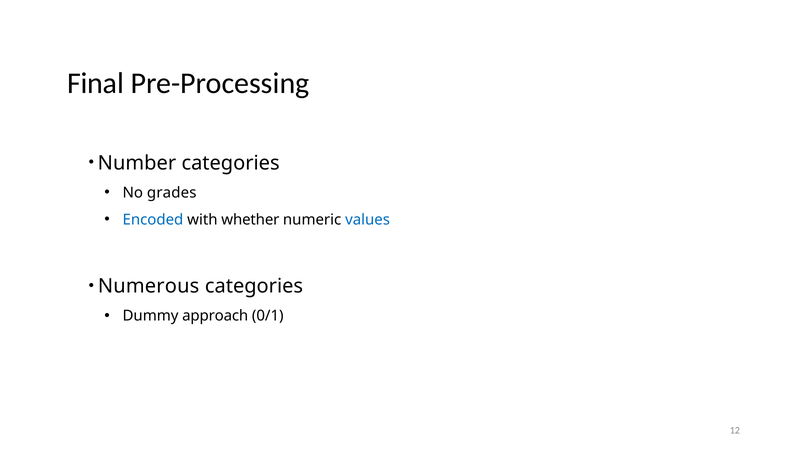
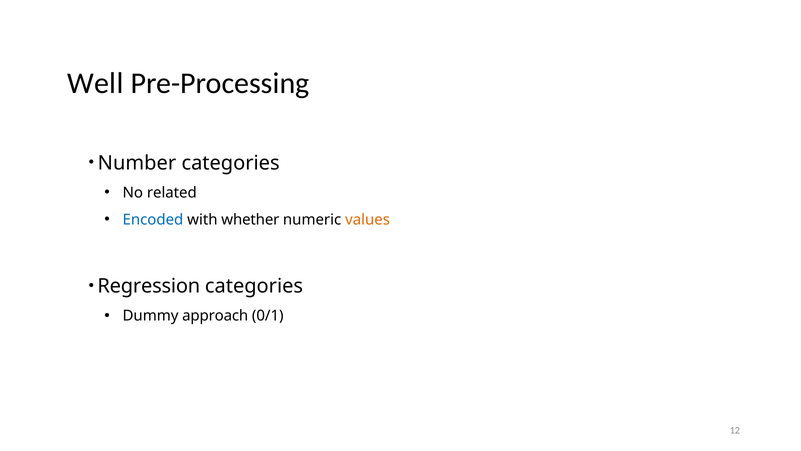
Final: Final -> Well (95, 83)
grades: grades -> related (172, 192)
values colour: blue -> orange (368, 219)
Numerous: Numerous -> Regression (149, 286)
